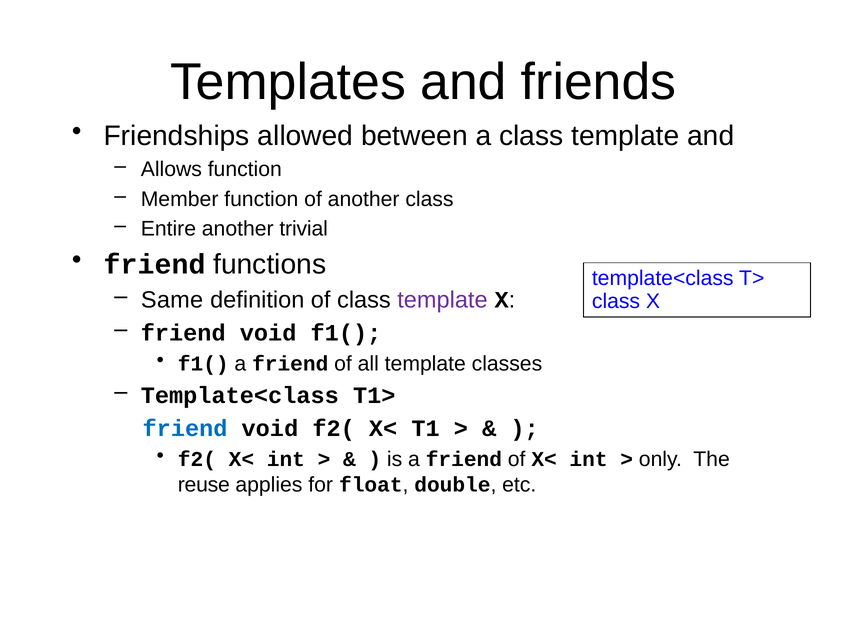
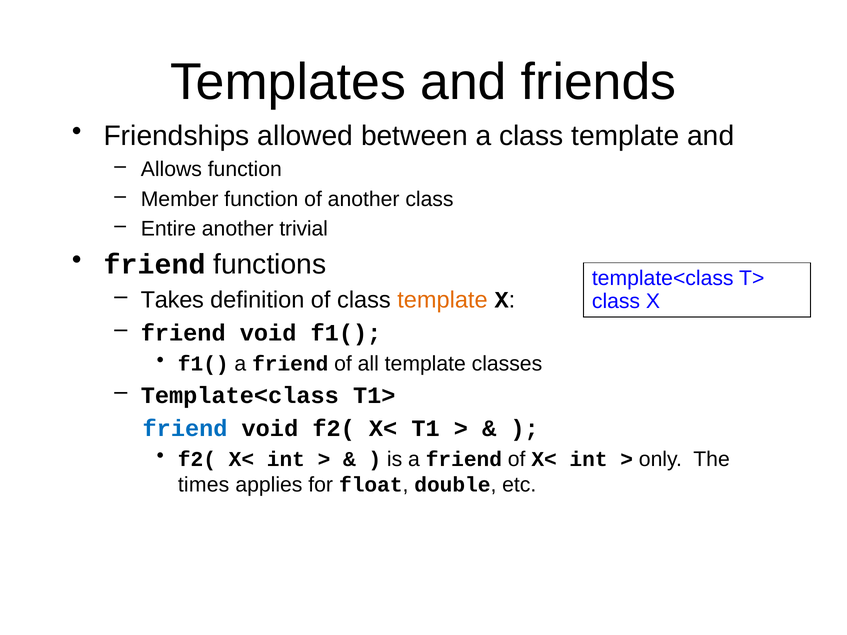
Same: Same -> Takes (172, 300)
template colour: purple -> orange (442, 300)
reuse: reuse -> times (204, 485)
